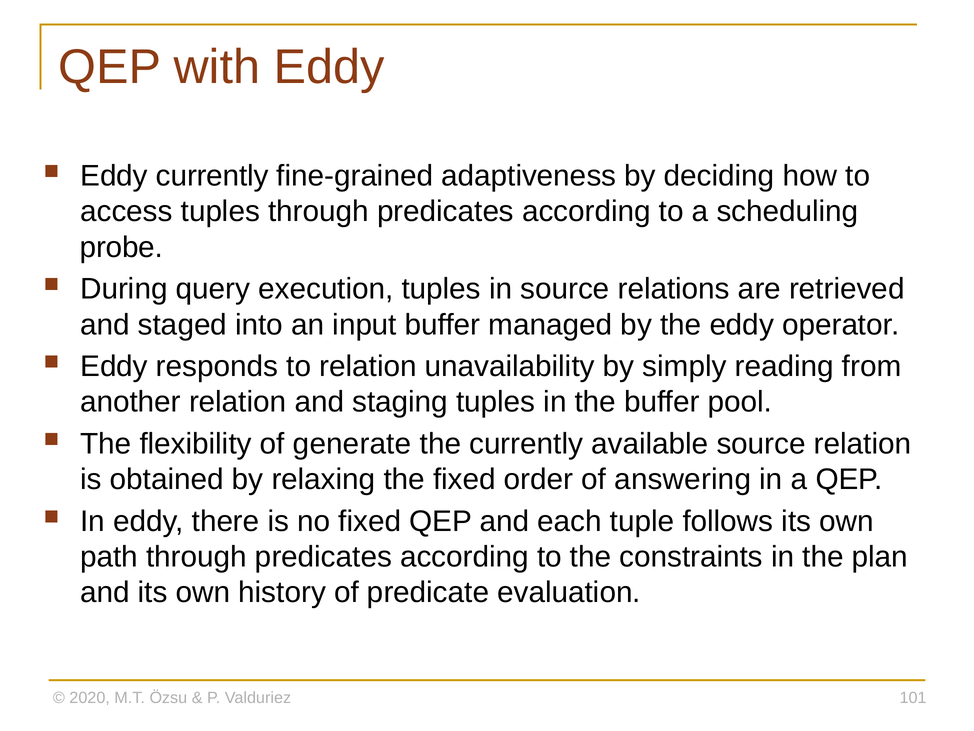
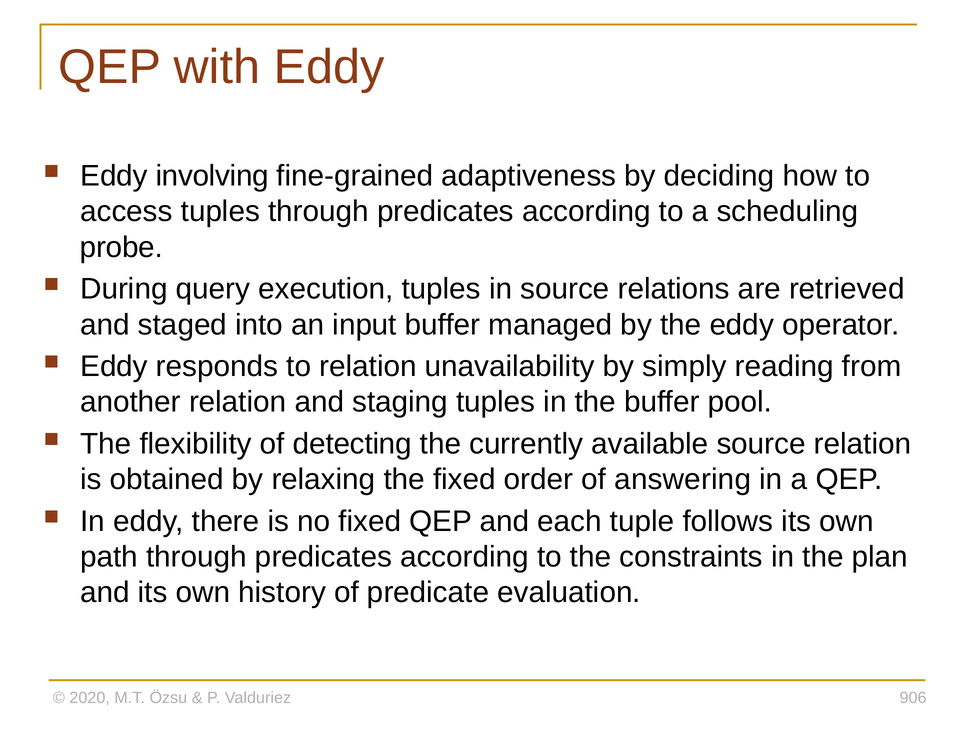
Eddy currently: currently -> involving (212, 176)
generate: generate -> detecting (352, 444)
101: 101 -> 906 (913, 698)
